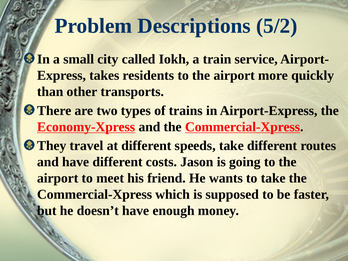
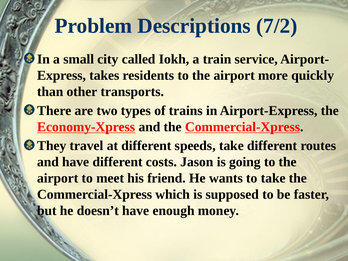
5/2: 5/2 -> 7/2 (277, 26)
